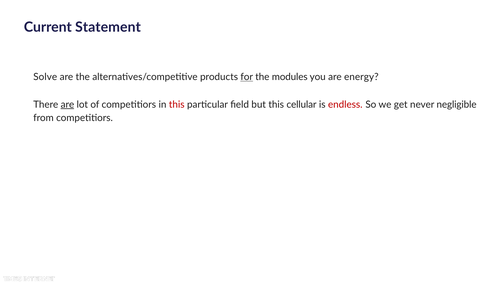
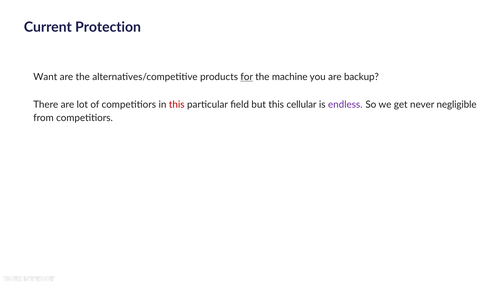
Statement: Statement -> Protection (108, 27)
Solve: Solve -> Want (45, 77)
modules: modules -> machine (290, 77)
energy: energy -> backup (361, 77)
are underline: present -> none (67, 104)
endless colour: red -> purple (345, 104)
